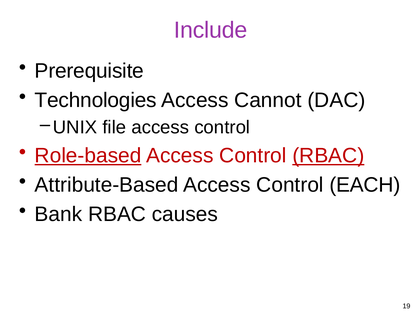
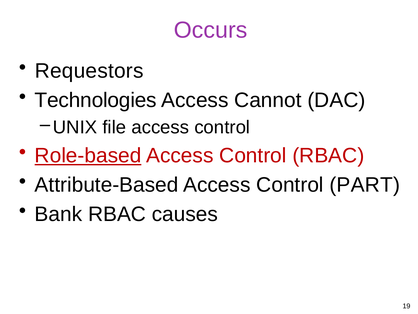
Include: Include -> Occurs (211, 30)
Prerequisite: Prerequisite -> Requestors (89, 71)
RBAC underline: present -> none (328, 155)
EACH: EACH -> PART (365, 185)
